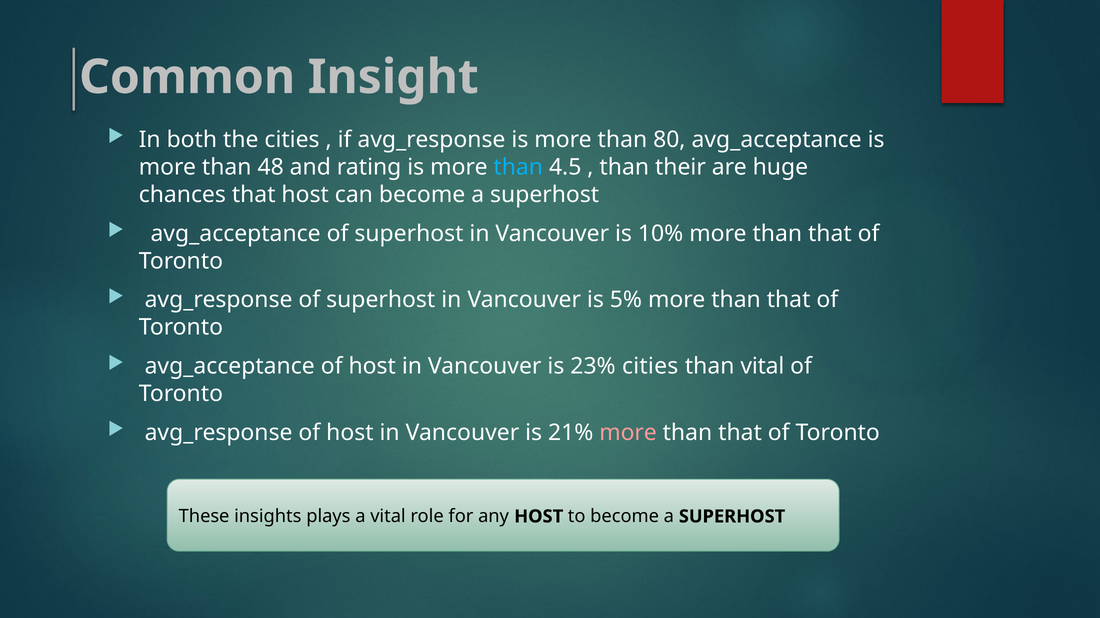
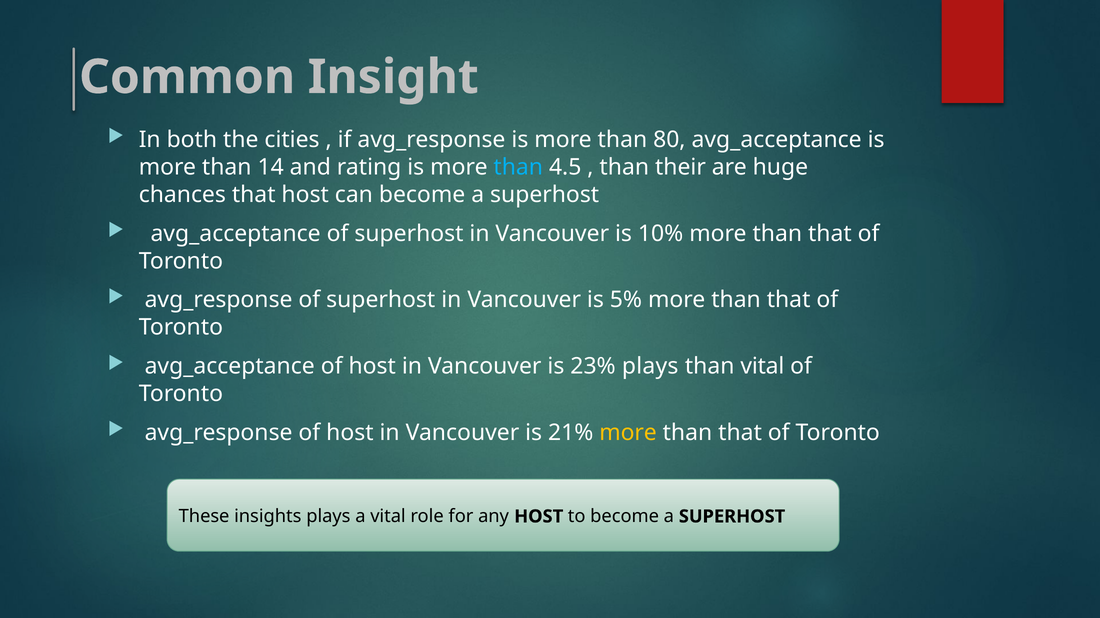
48: 48 -> 14 (271, 167)
23% cities: cities -> plays (650, 367)
more colour: pink -> yellow (628, 433)
